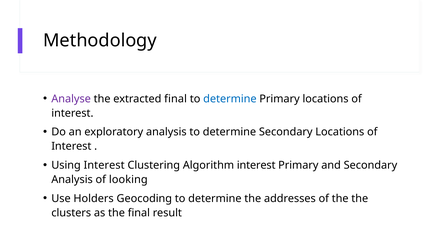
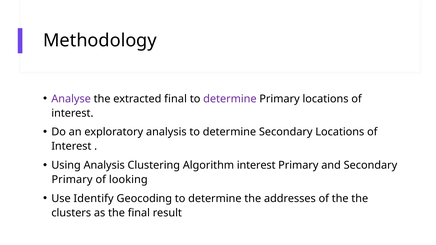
determine colour: blue -> purple (230, 99)
Using Interest: Interest -> Analysis (104, 165)
Analysis: Analysis -> Primary (72, 180)
Holders: Holders -> Identify (94, 199)
